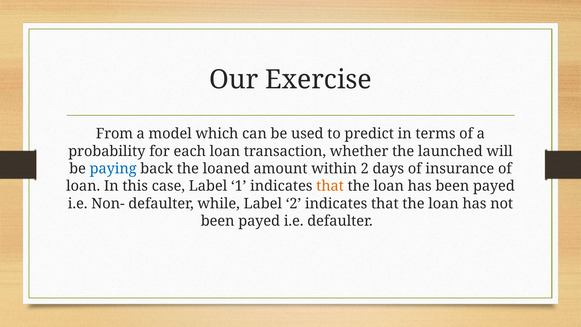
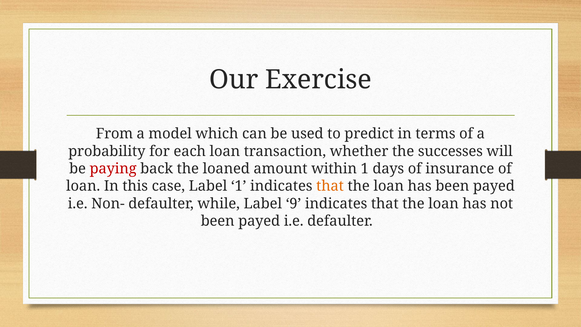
launched: launched -> successes (450, 151)
paying colour: blue -> red (113, 169)
within 2: 2 -> 1 (365, 169)
Label 2: 2 -> 9 (293, 203)
